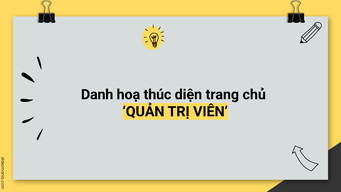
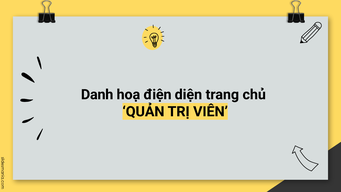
thúc: thúc -> điện (157, 94)
